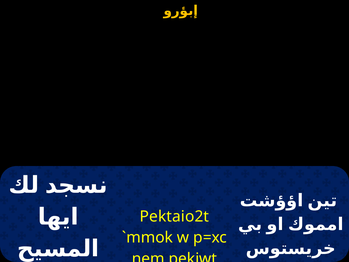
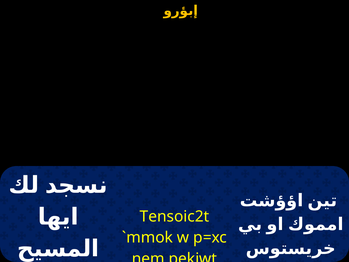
Pektaio2t: Pektaio2t -> Tensoic2t (174, 216)
